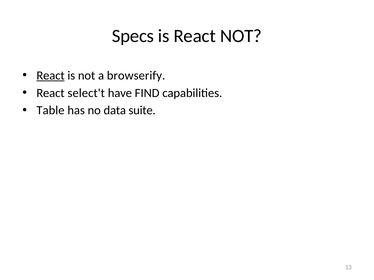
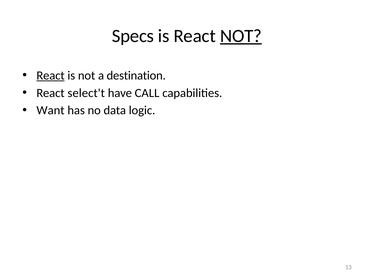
NOT underline: none -> present (241, 36)
browserify: browserify -> destination (136, 76)
FIND: FIND -> CALL (147, 93)
Table: Table -> Want (50, 111)
suite: suite -> logic (142, 111)
